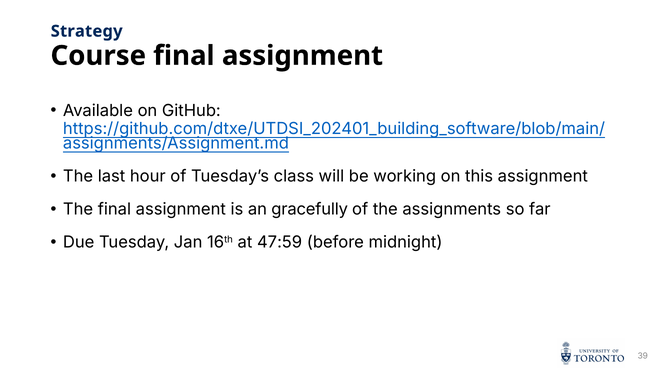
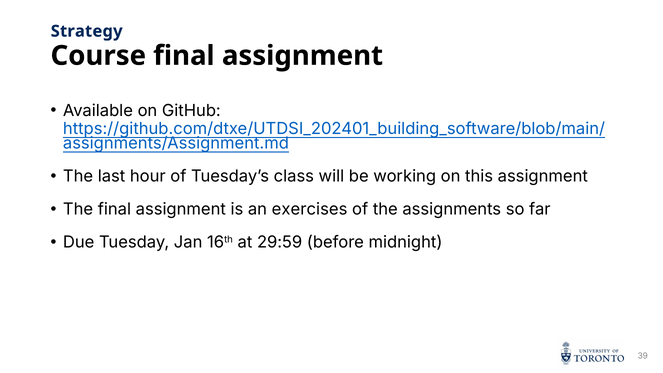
gracefully: gracefully -> exercises (310, 209)
47:59: 47:59 -> 29:59 (280, 242)
